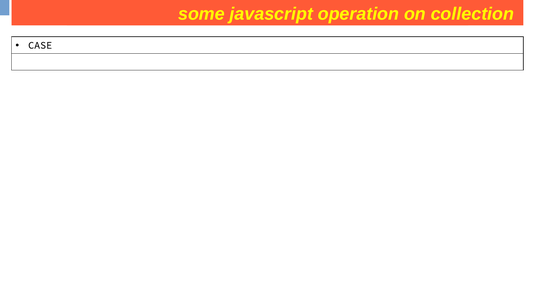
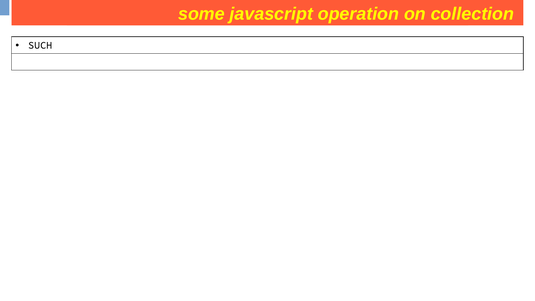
CASE: CASE -> SUCH (40, 45)
